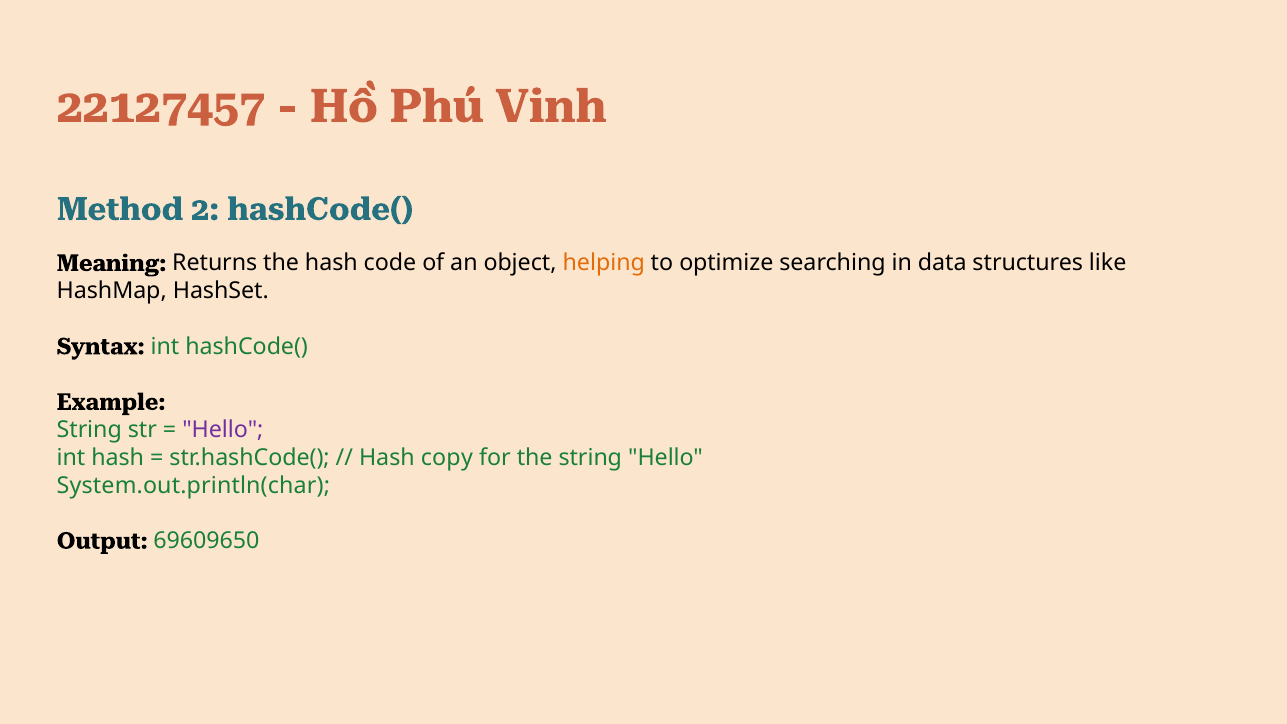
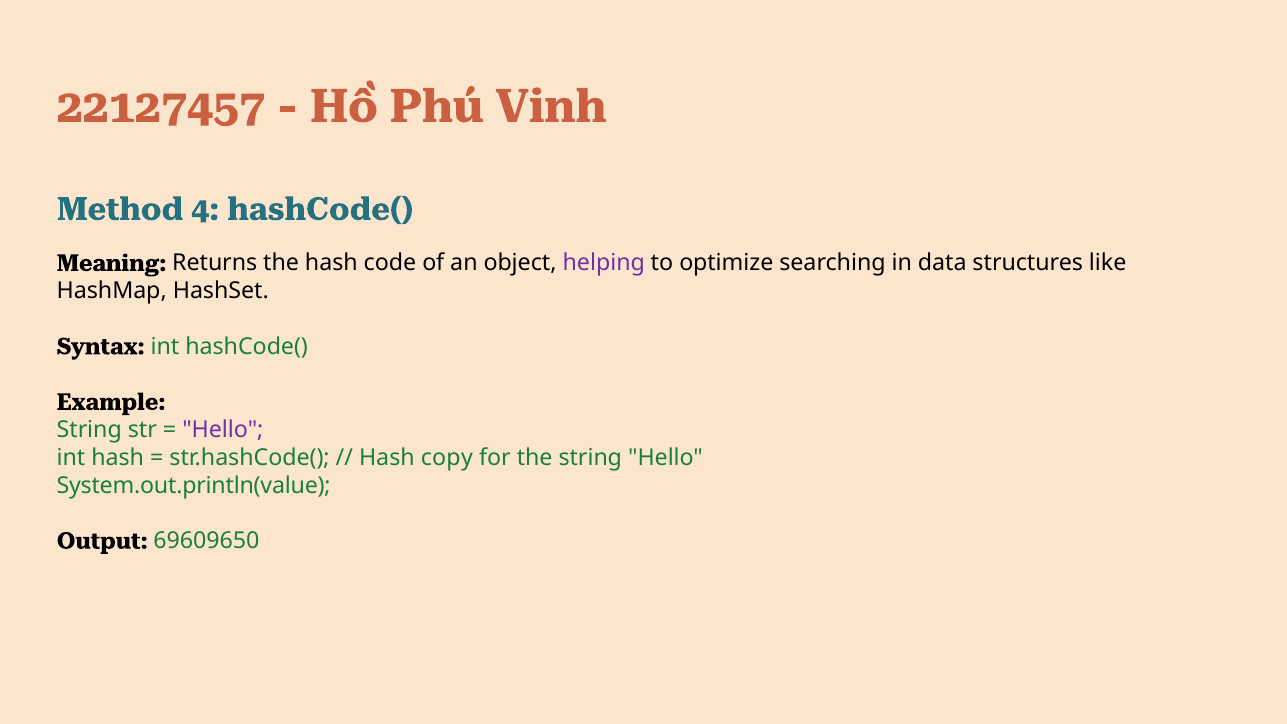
2: 2 -> 4 (205, 209)
helping colour: orange -> purple (604, 263)
System.out.println(char: System.out.println(char -> System.out.println(value (194, 485)
